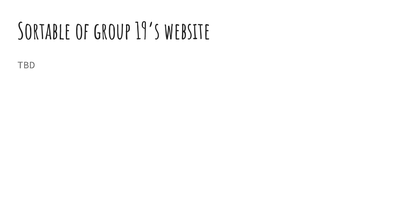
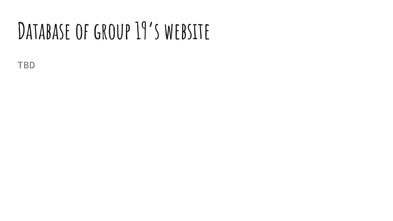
Sortable: Sortable -> Database (44, 32)
